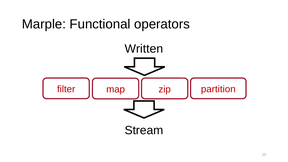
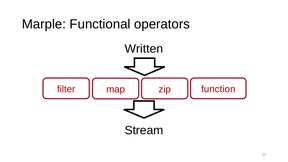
partition: partition -> function (218, 89)
